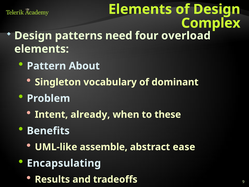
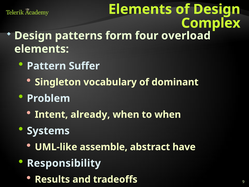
need: need -> form (119, 36)
About: About -> Suffer (84, 66)
to these: these -> when (168, 114)
Benefits: Benefits -> Systems (48, 131)
ease: ease -> have (184, 147)
Encapsulating: Encapsulating -> Responsibility (64, 163)
